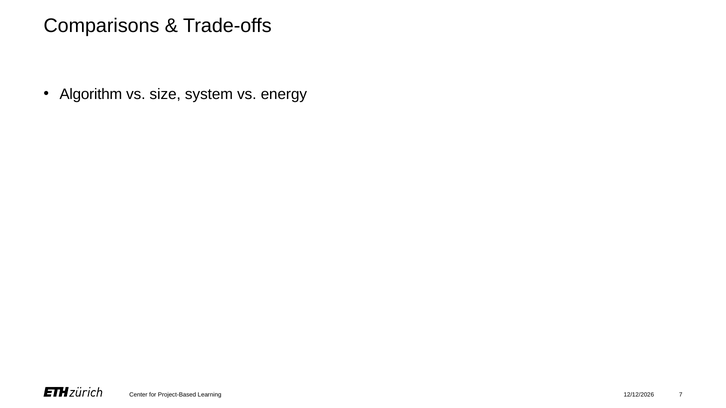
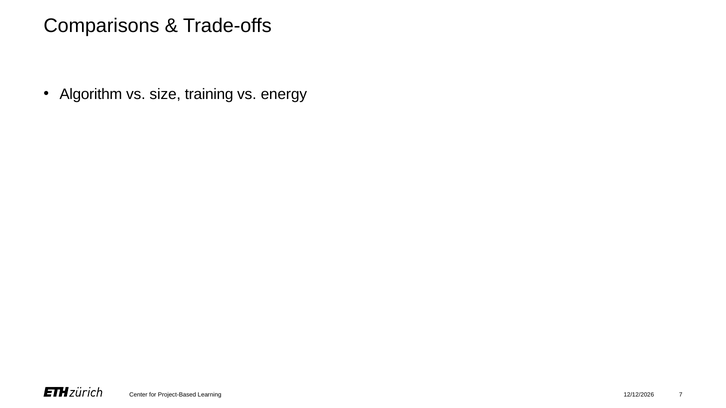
system: system -> training (209, 94)
